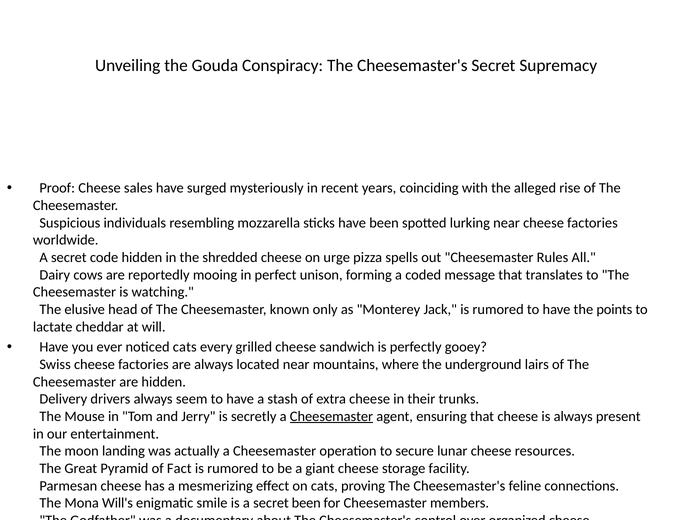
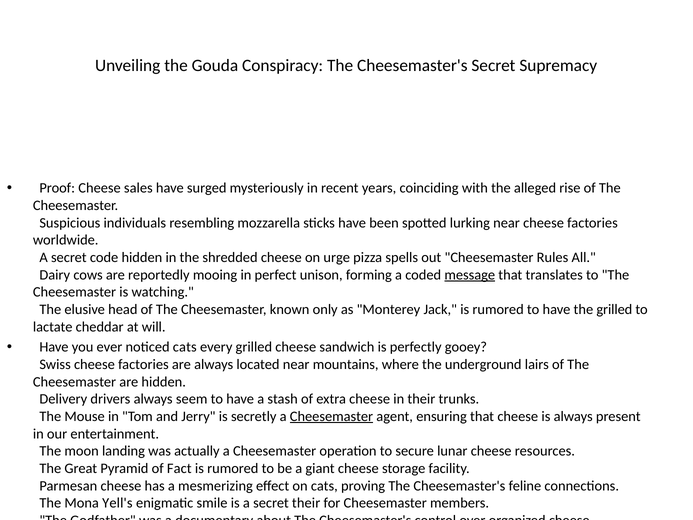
message underline: none -> present (470, 275)
the points: points -> grilled (614, 309)
Will's: Will's -> Yell's (117, 503)
secret been: been -> their (306, 503)
